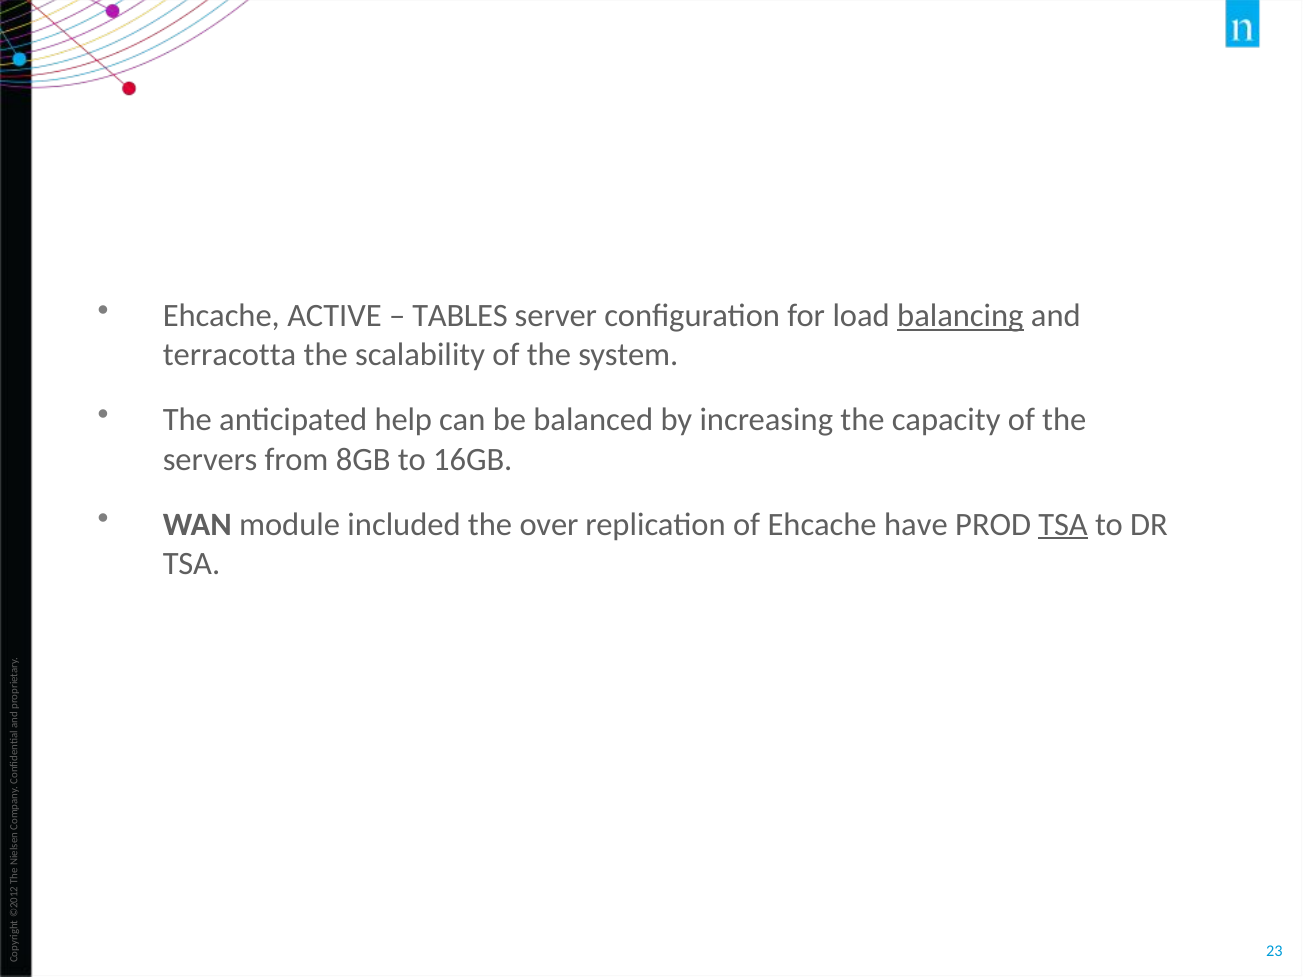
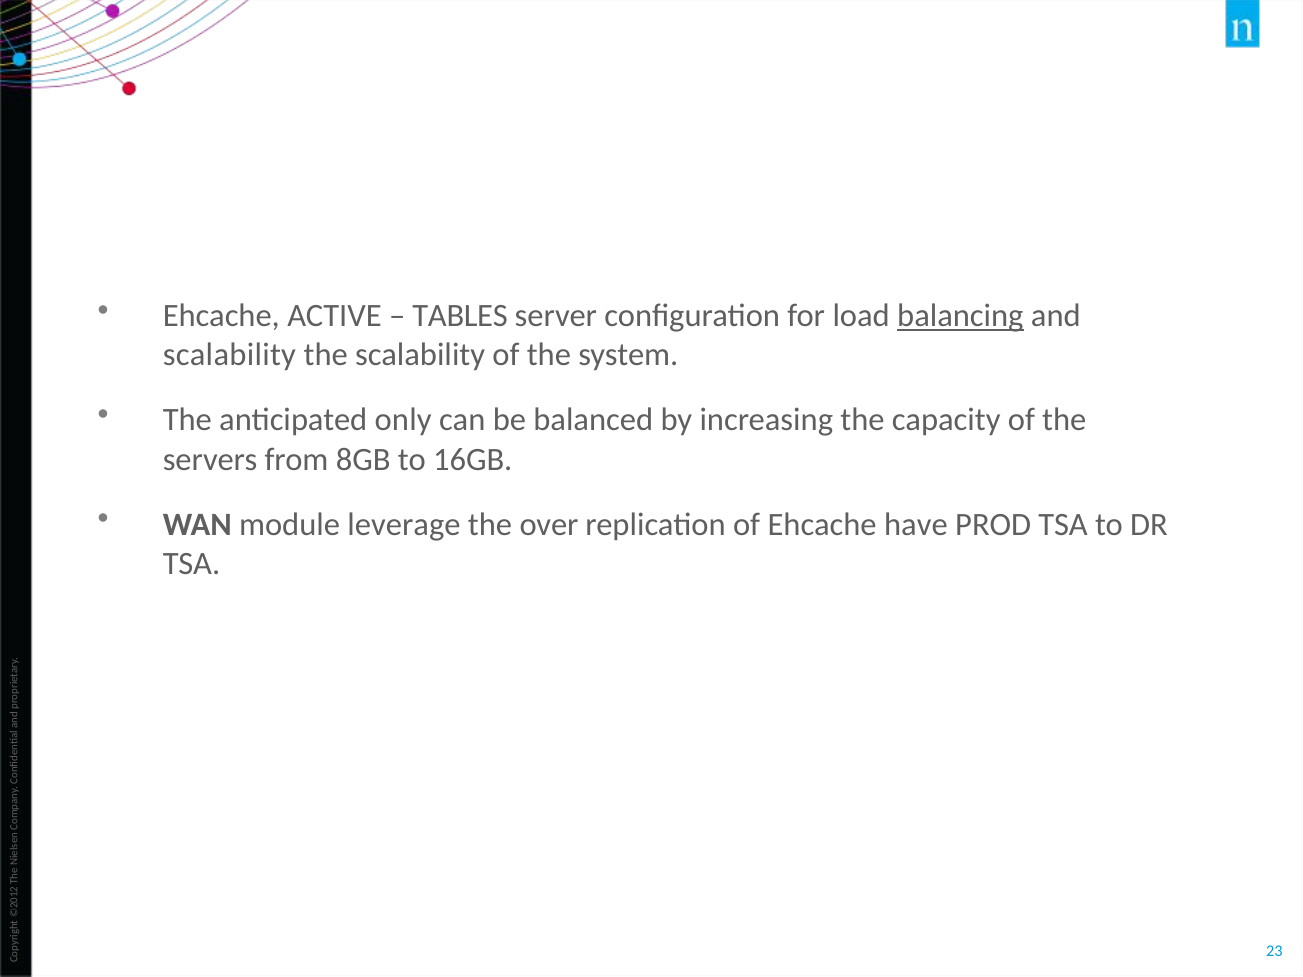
terracotta: terracotta -> scalability (229, 355)
help: help -> only (403, 420)
included: included -> leverage (404, 525)
TSA underline: present -> none (1063, 525)
